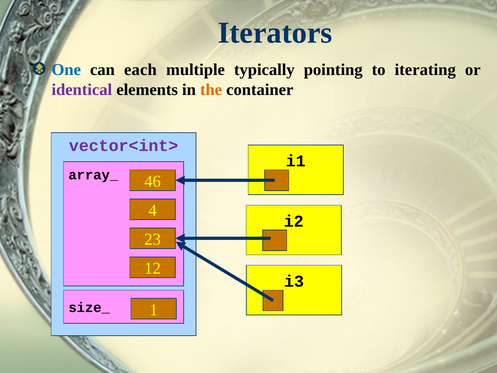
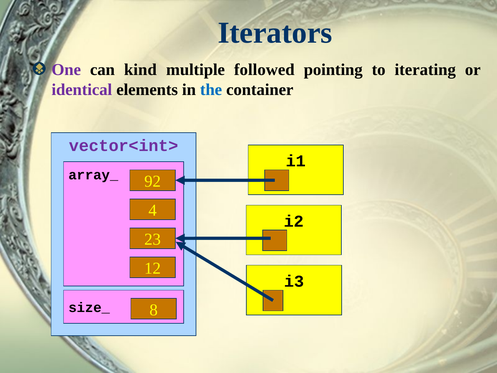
One colour: blue -> purple (66, 70)
each: each -> kind (140, 70)
typically: typically -> followed (264, 70)
the colour: orange -> blue (211, 89)
46: 46 -> 92 (153, 181)
1: 1 -> 8 (154, 310)
